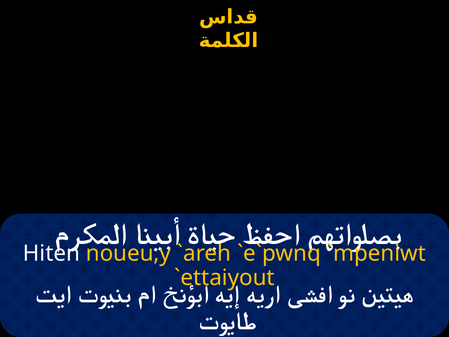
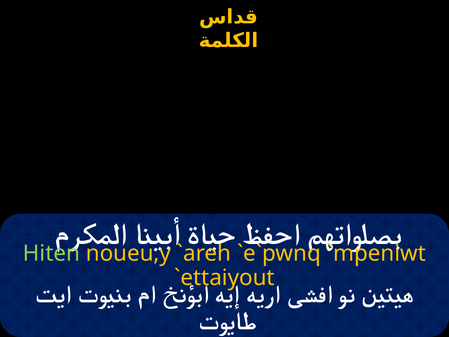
Hiten colour: white -> light green (51, 253)
